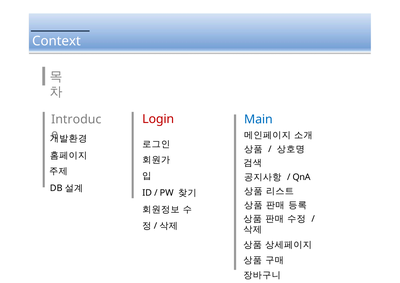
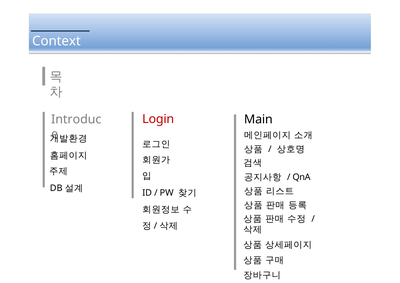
Main colour: blue -> black (258, 119)
